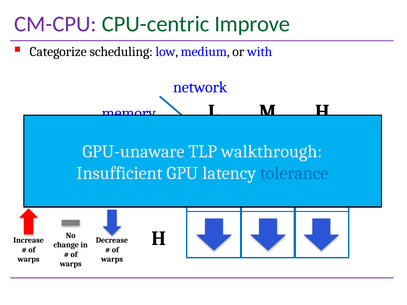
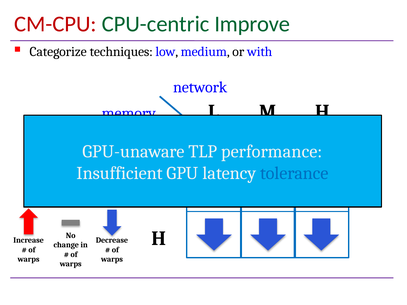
CM-CPU colour: purple -> red (55, 24)
scheduling: scheduling -> techniques (121, 52)
walkthrough: walkthrough -> performance (272, 152)
